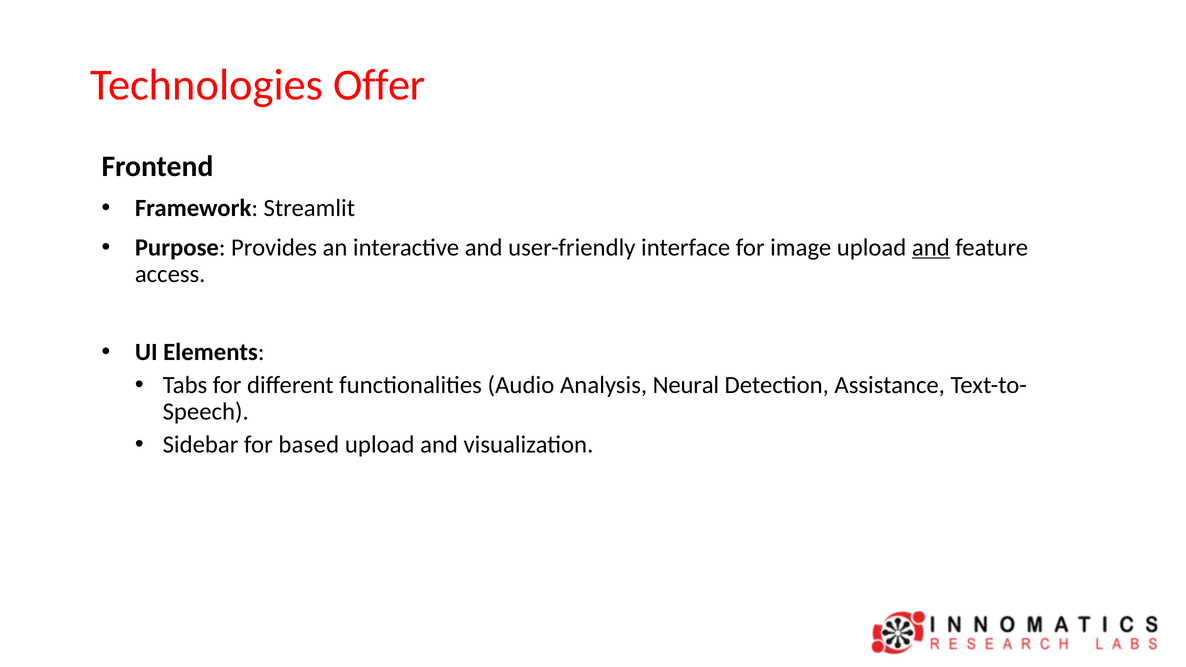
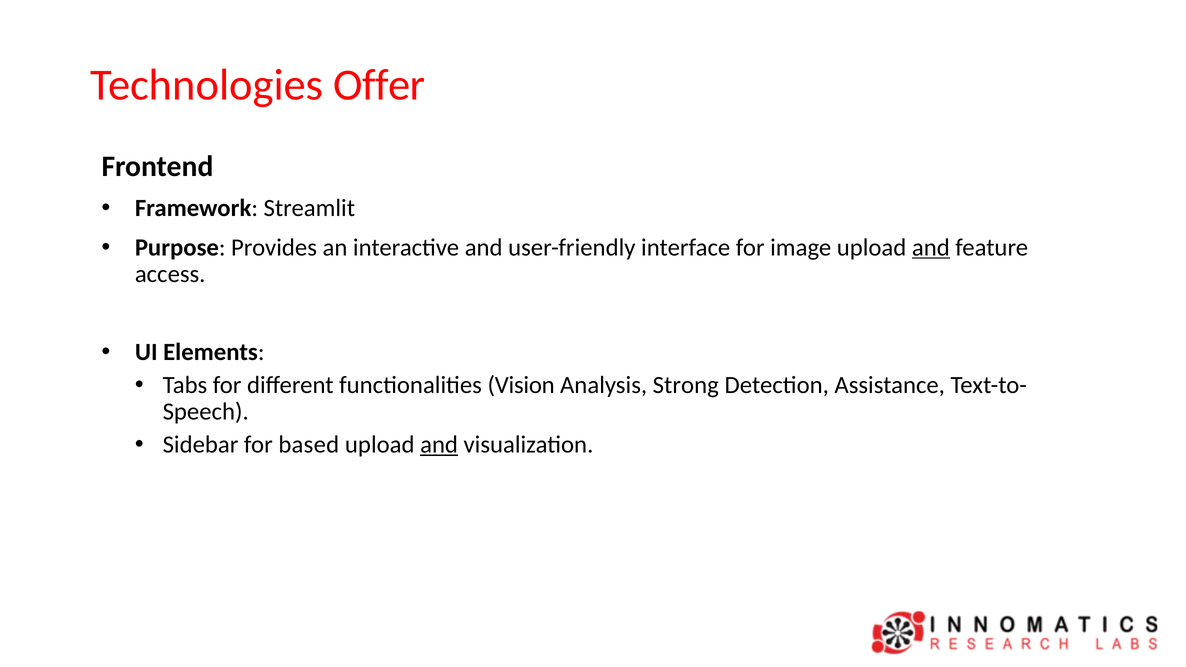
Audio: Audio -> Vision (521, 385)
Neural: Neural -> Strong (686, 385)
and underline: none -> present (439, 445)
